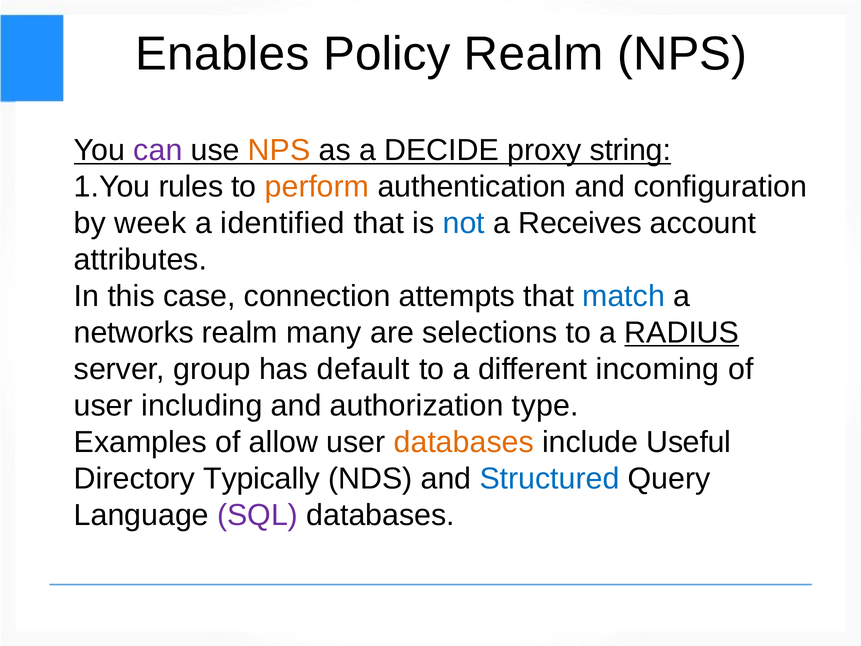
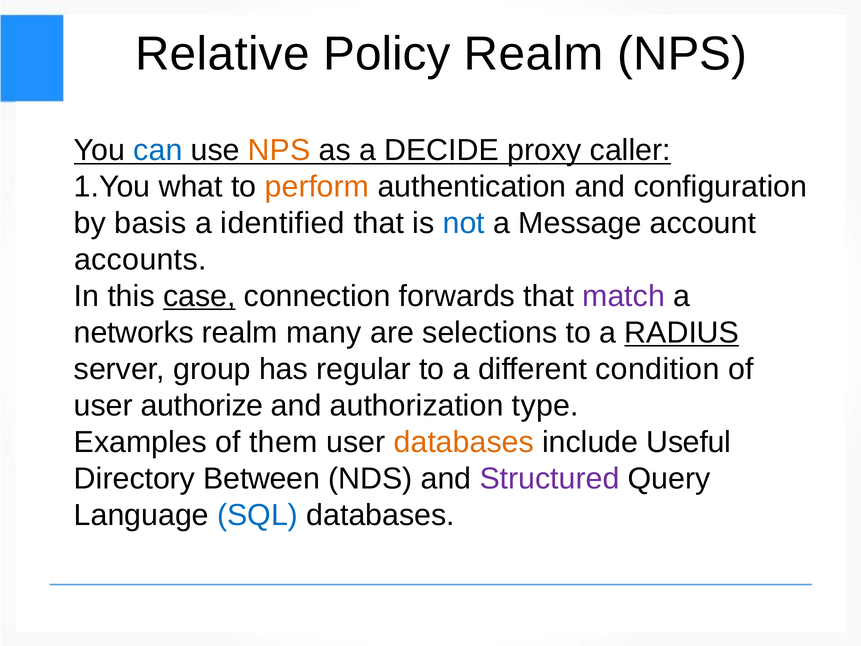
Enables: Enables -> Relative (222, 54)
can colour: purple -> blue (158, 150)
string: string -> caller (630, 150)
rules: rules -> what (191, 187)
week: week -> basis (150, 223)
Receives: Receives -> Message (580, 223)
attributes: attributes -> accounts (140, 260)
case underline: none -> present (199, 296)
attempts: attempts -> forwards (457, 296)
match colour: blue -> purple (624, 296)
default: default -> regular (364, 369)
incoming: incoming -> condition (657, 369)
including: including -> authorize (202, 406)
allow: allow -> them (283, 442)
Typically: Typically -> Between (262, 478)
Structured colour: blue -> purple (550, 478)
SQL colour: purple -> blue (258, 515)
